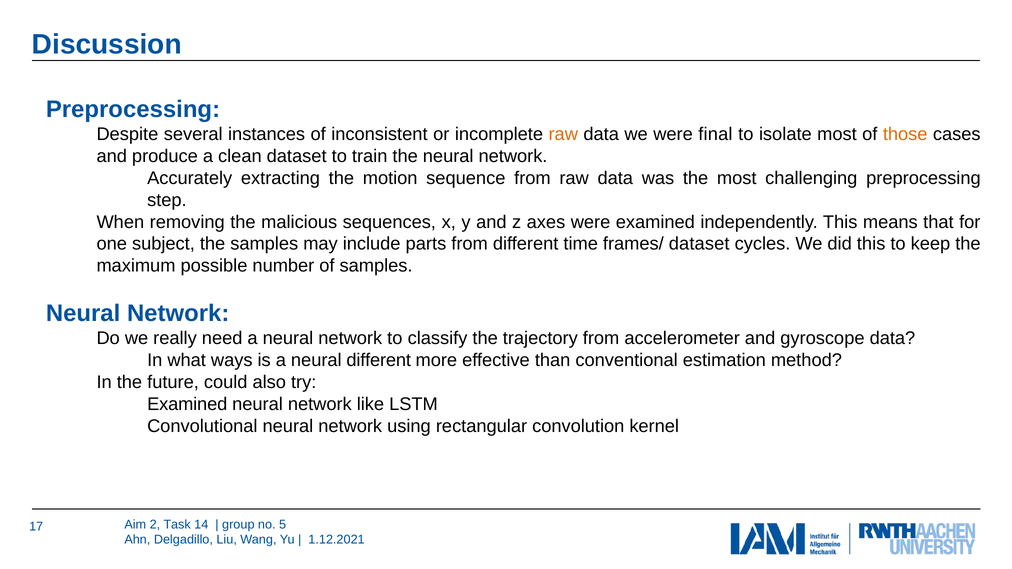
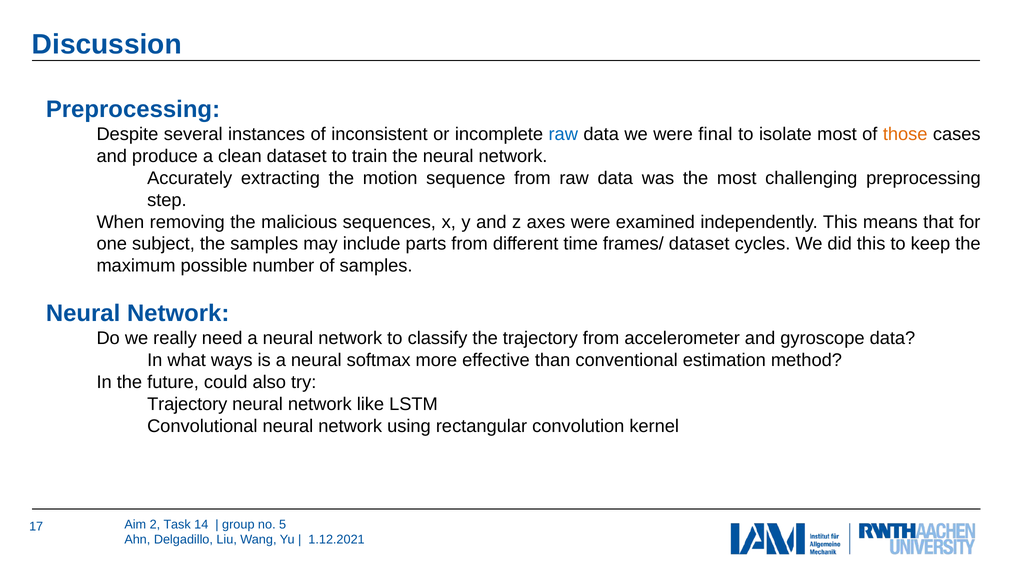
raw colour: orange -> blue (563, 134)
neural different: different -> softmax (379, 361)
Examined: Examined -> Trajectory (187, 404)
